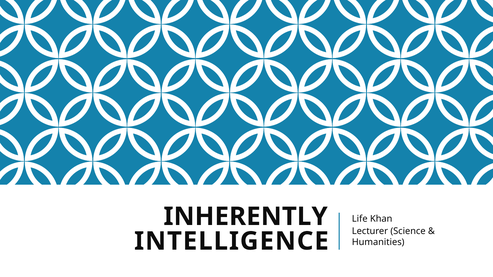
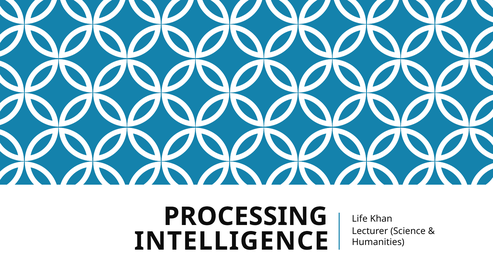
INHERENTLY: INHERENTLY -> PROCESSING (245, 217)
